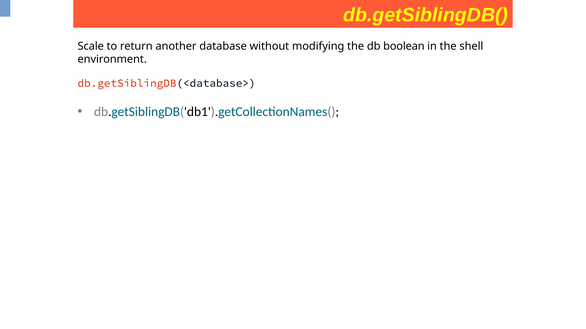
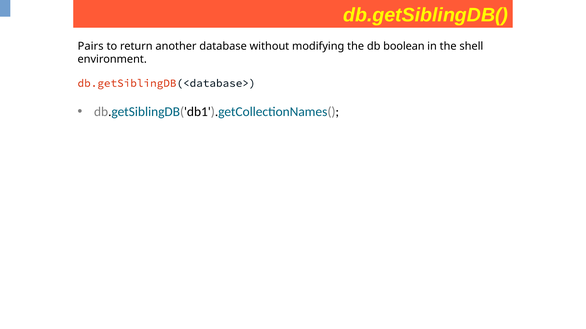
Scale: Scale -> Pairs (91, 46)
